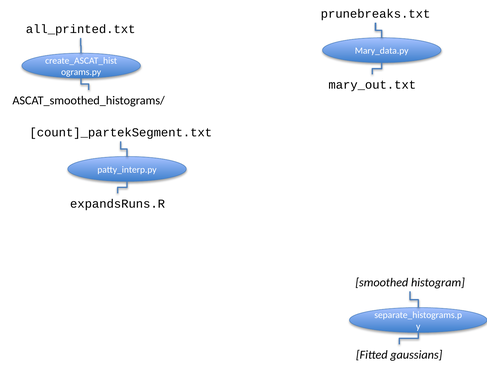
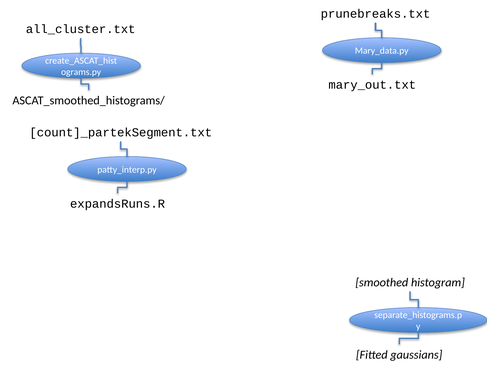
all_printed.txt: all_printed.txt -> all_cluster.txt (81, 29)
